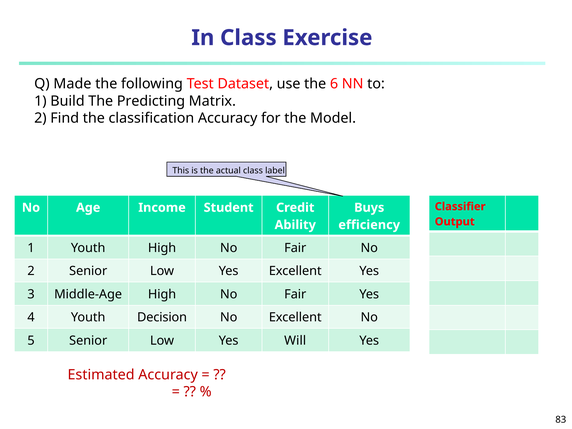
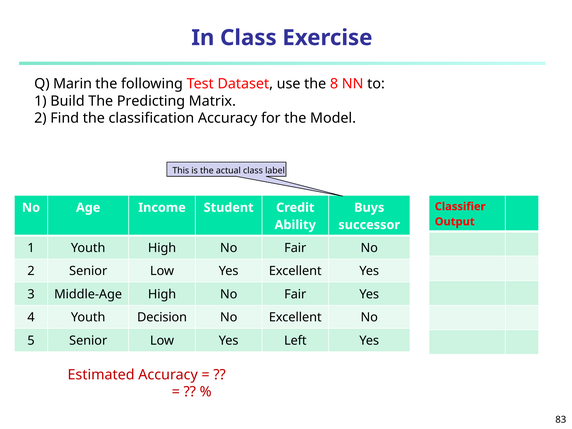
Made: Made -> Marin (73, 84)
6: 6 -> 8 (334, 84)
efficiency: efficiency -> successor (369, 225)
Will: Will -> Left (295, 341)
